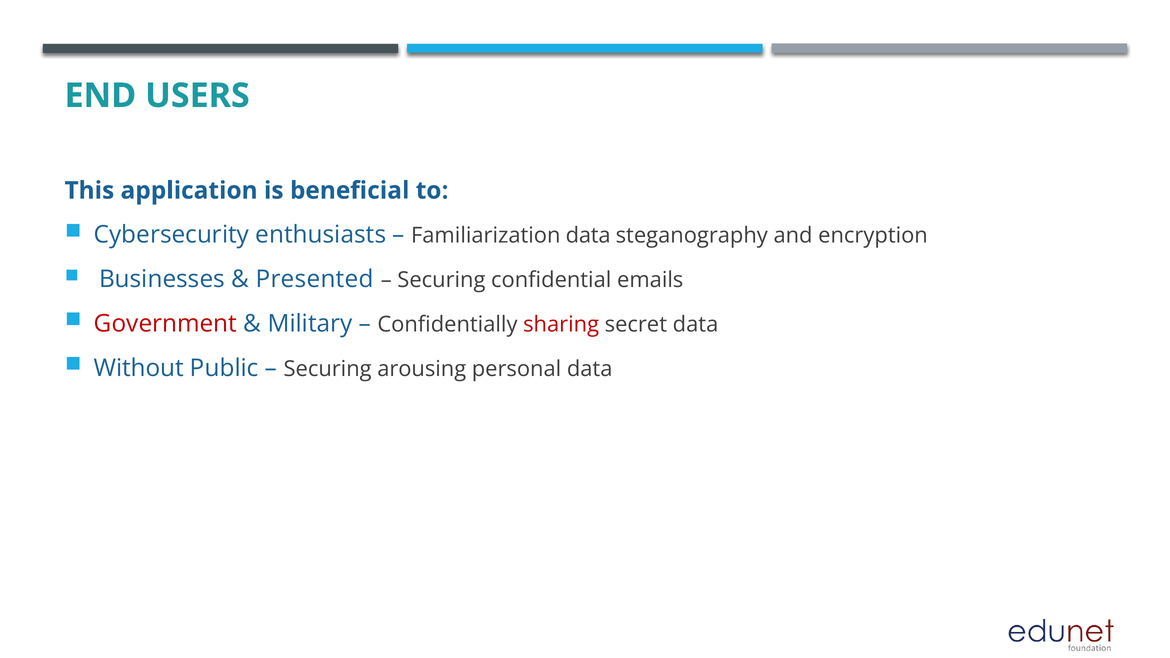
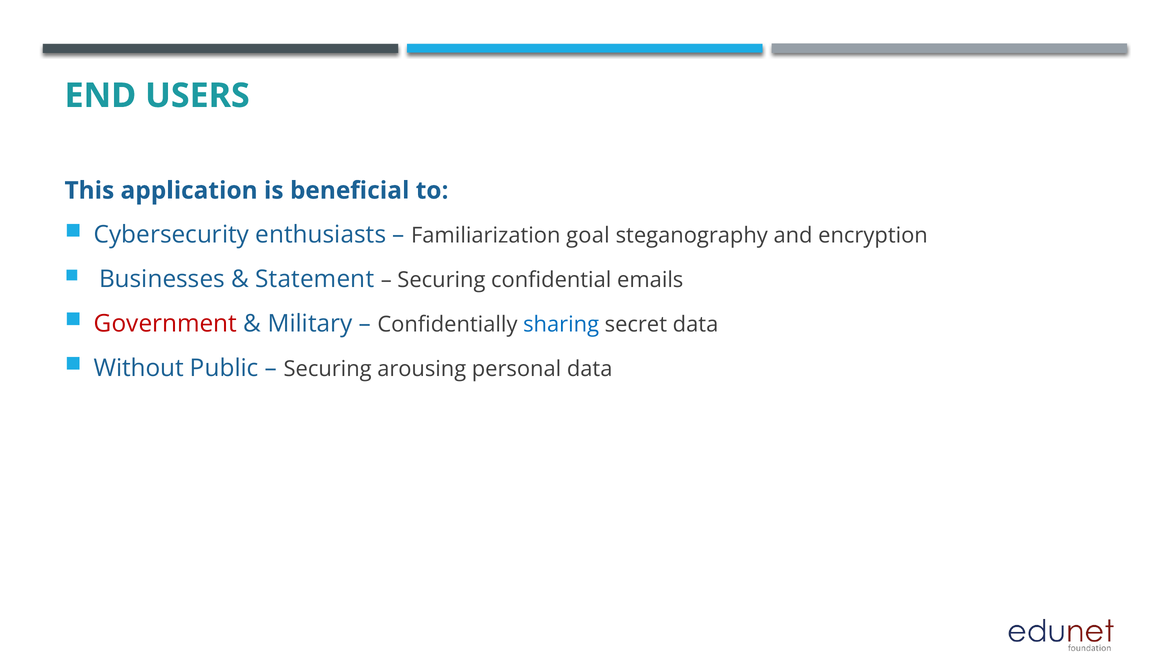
Familiarization data: data -> goal (588, 236)
Presented: Presented -> Statement (315, 279)
sharing colour: red -> blue (561, 325)
